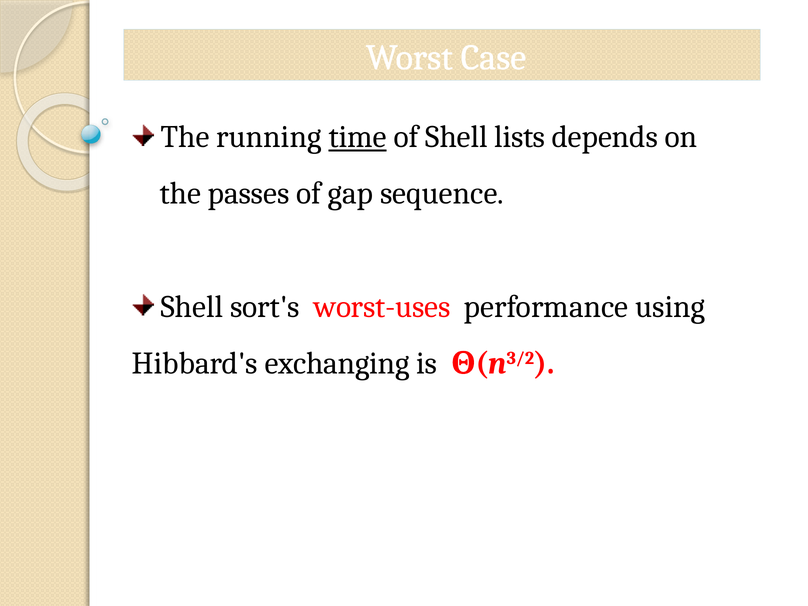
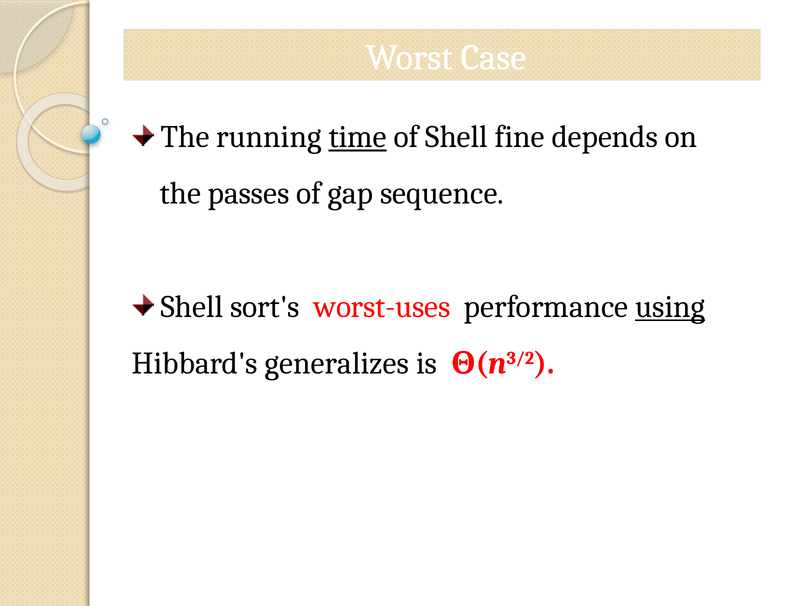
lists: lists -> fine (520, 137)
using underline: none -> present (670, 307)
exchanging: exchanging -> generalizes (337, 363)
